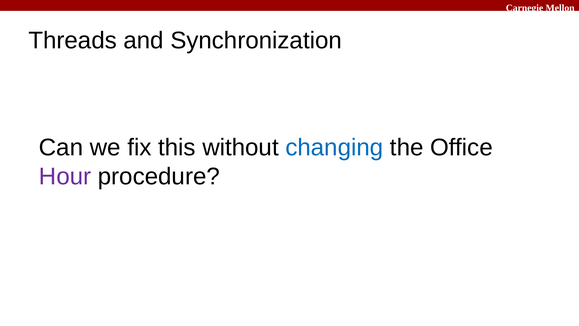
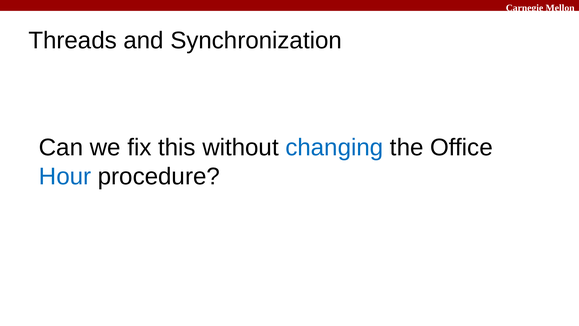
Hour colour: purple -> blue (65, 176)
